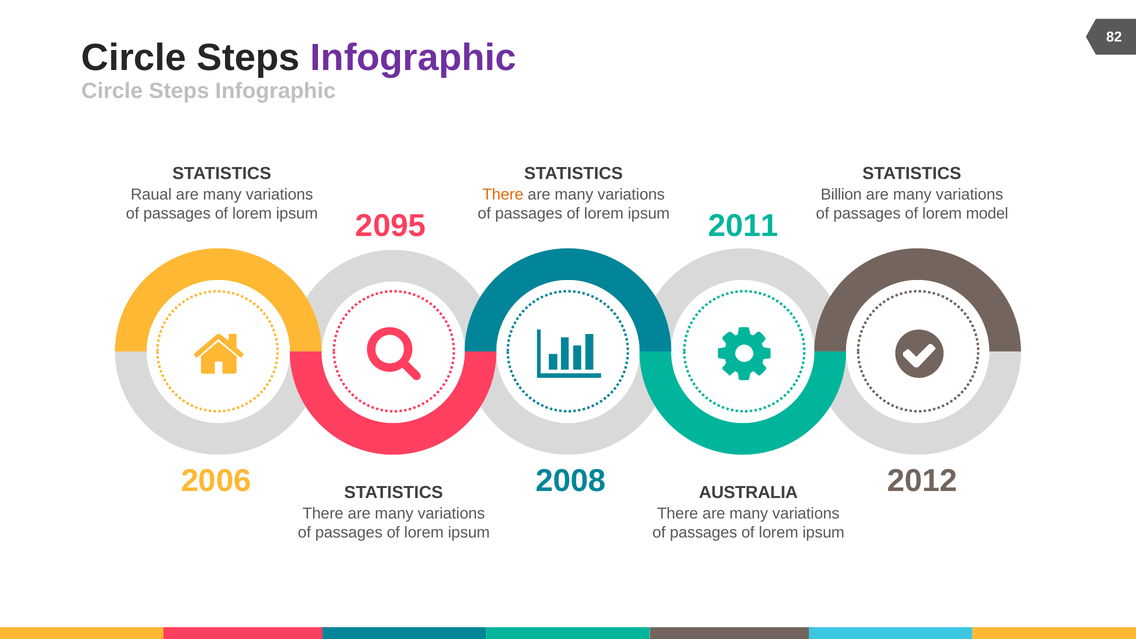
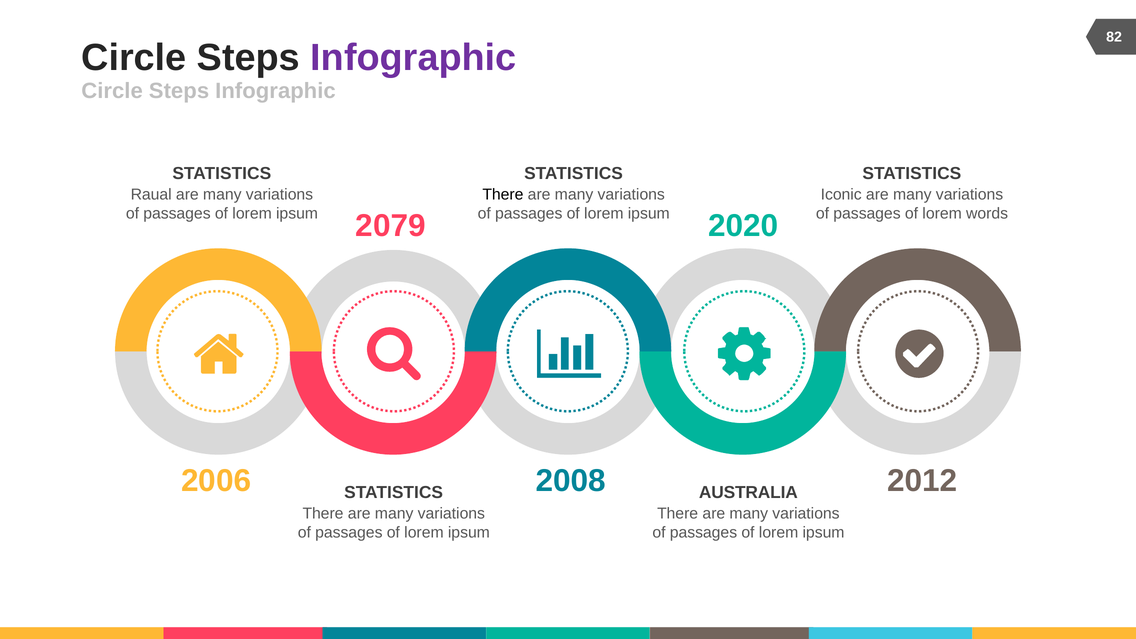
There colour: orange -> black (503, 195)
Billion: Billion -> Iconic (841, 195)
model: model -> words (987, 213)
2095: 2095 -> 2079 (391, 226)
2011: 2011 -> 2020 (743, 226)
